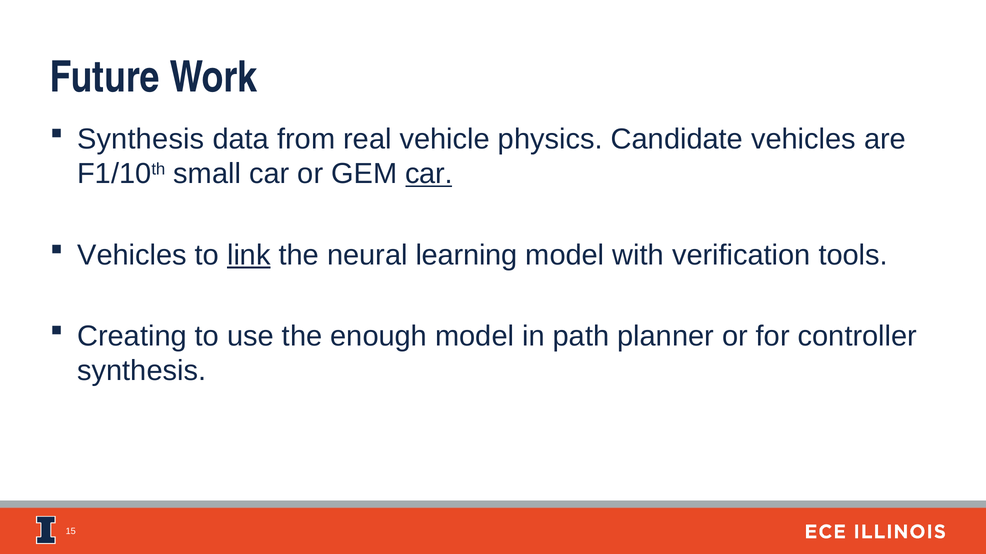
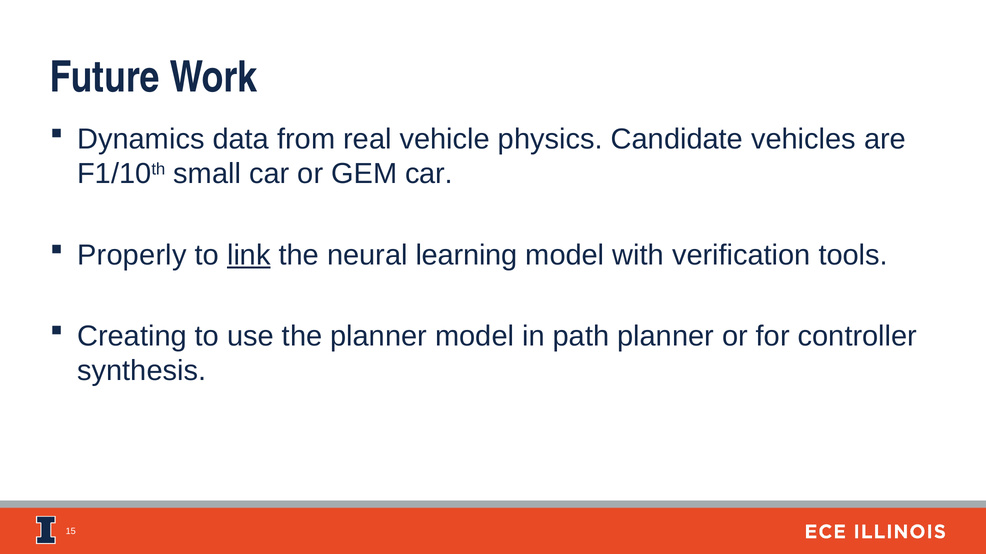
Synthesis: Synthesis -> Dynamics (141, 139)
car underline: present -> none (429, 174)
Vehicles: Vehicles -> Properly (132, 255)
the enough: enough -> planner (379, 336)
